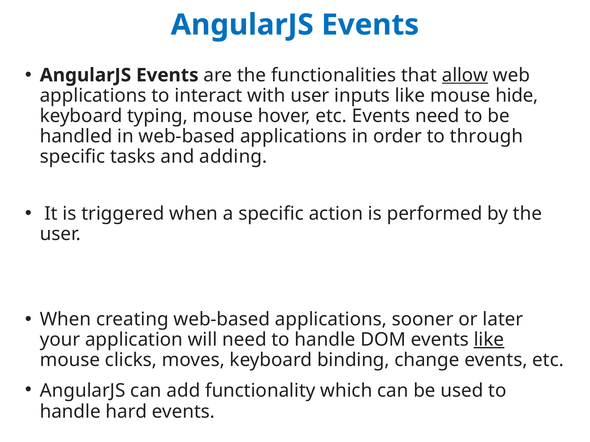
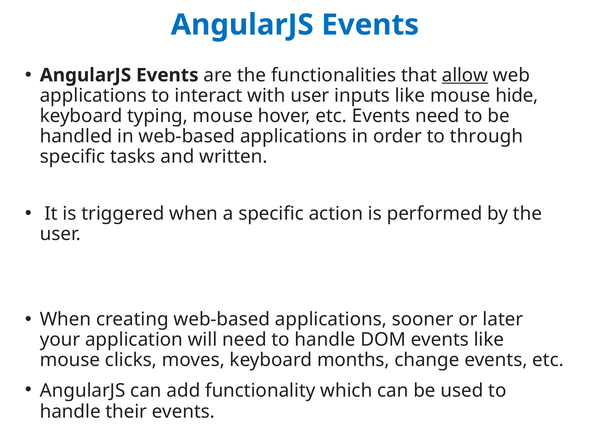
adding: adding -> written (233, 157)
like underline: present -> none (489, 340)
binding: binding -> months (353, 360)
hard: hard -> their (126, 412)
